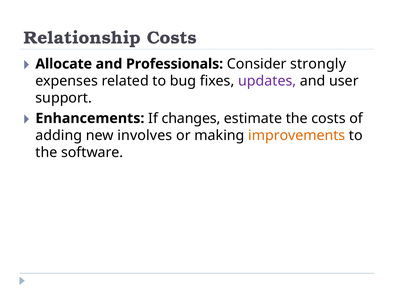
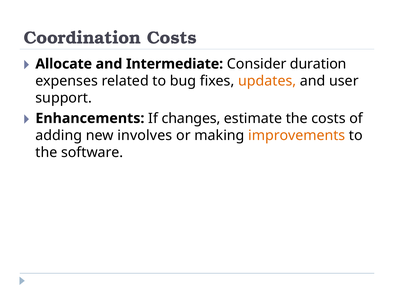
Relationship: Relationship -> Coordination (82, 38)
Professionals: Professionals -> Intermediate (175, 64)
strongly: strongly -> duration (318, 64)
updates colour: purple -> orange (267, 81)
